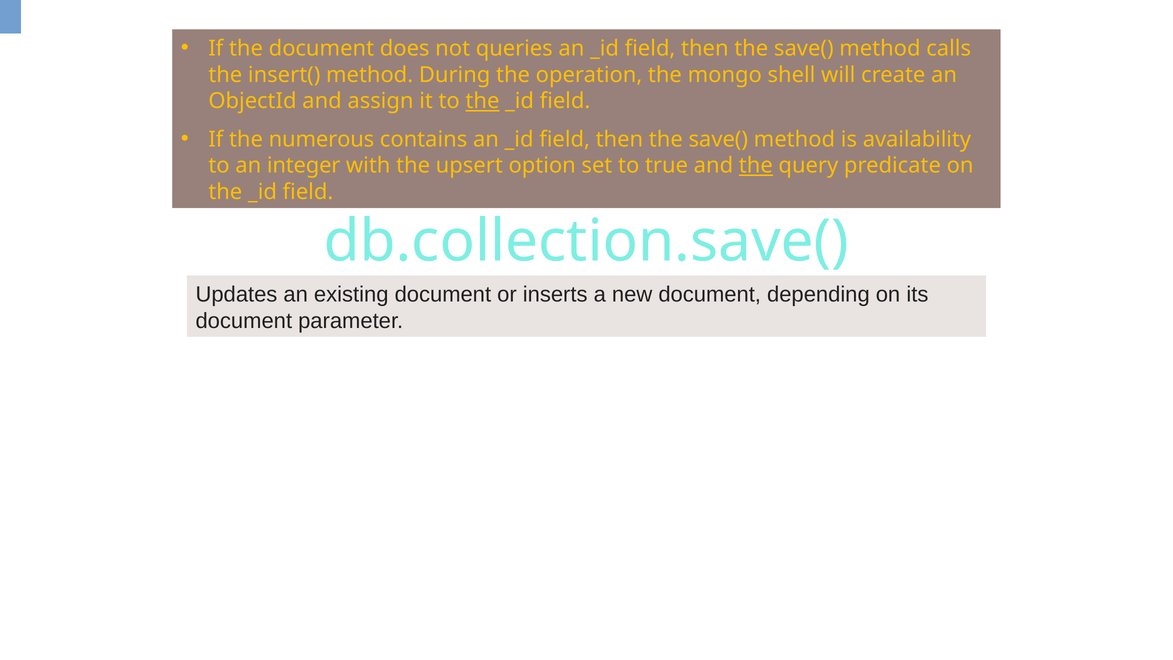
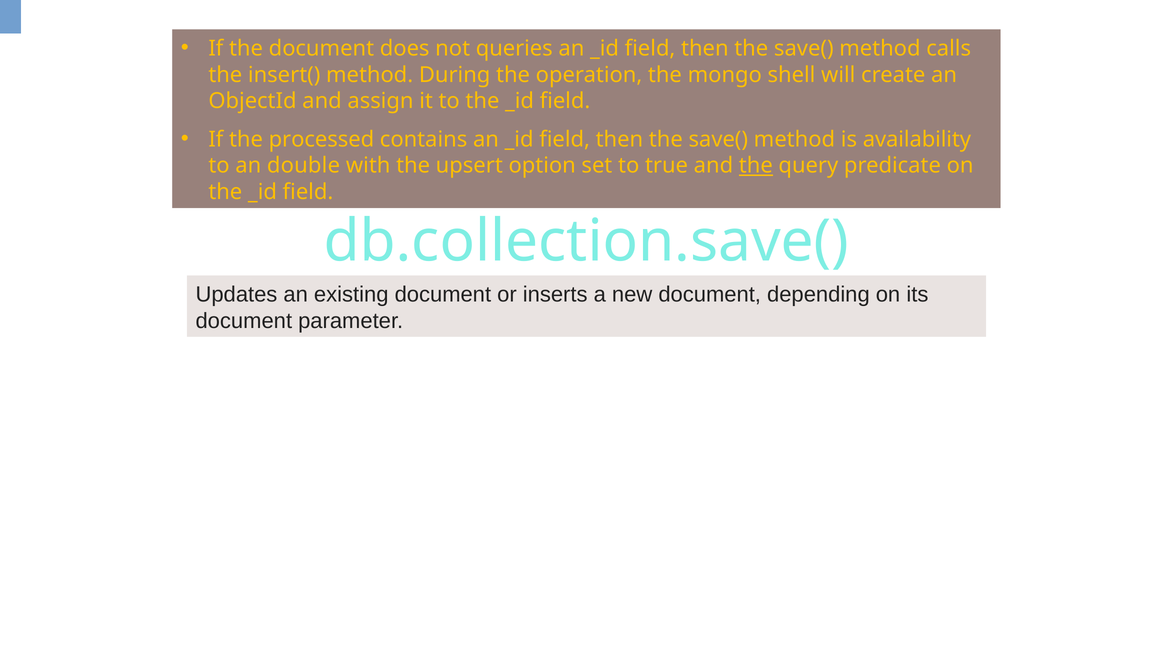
the underline: present -> none (482, 101)
numerous: numerous -> processed (321, 139)
integer: integer -> double (303, 166)
